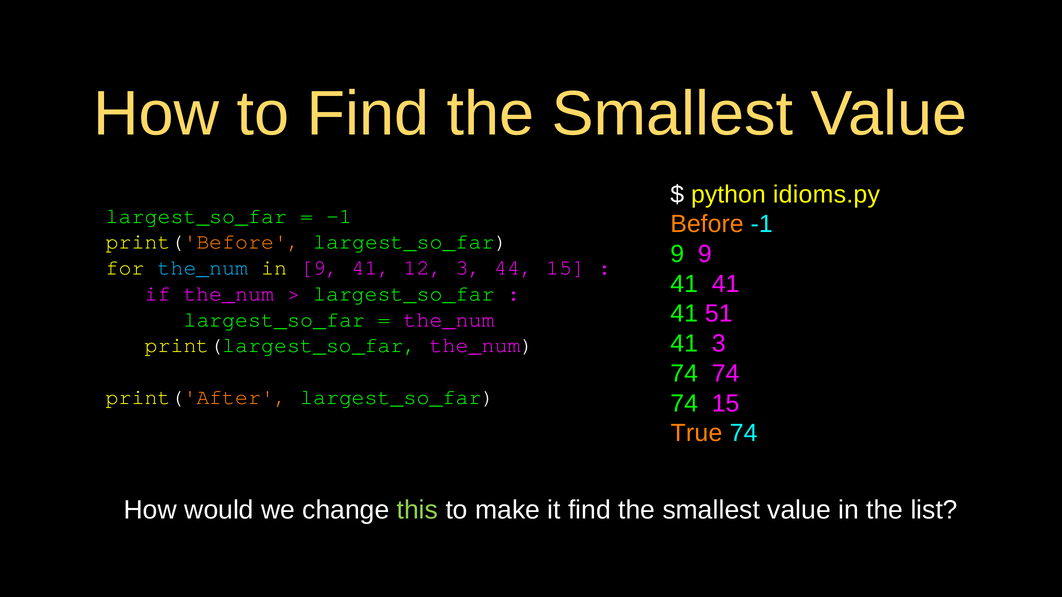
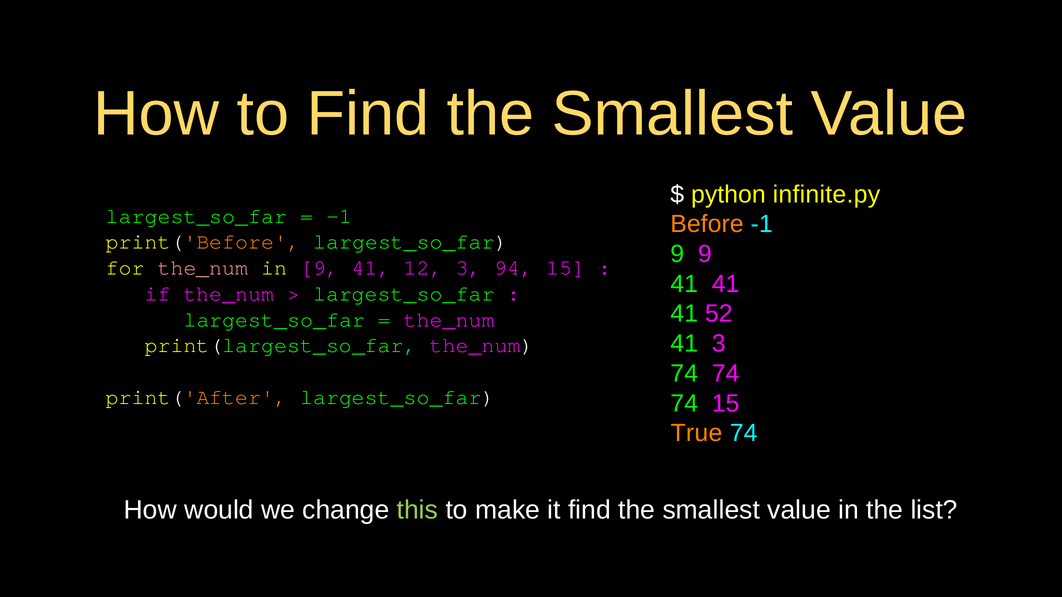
idioms.py: idioms.py -> infinite.py (826, 194)
the_num colour: light blue -> pink (203, 268)
44: 44 -> 94 (514, 268)
51: 51 -> 52 (719, 314)
